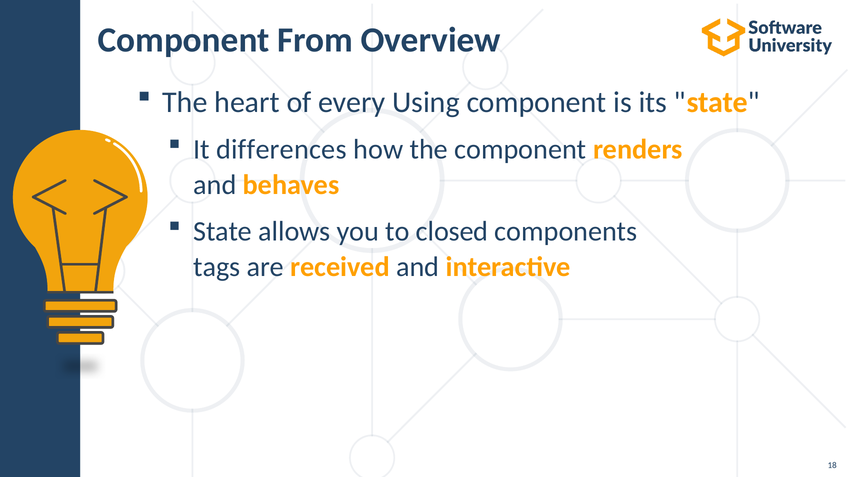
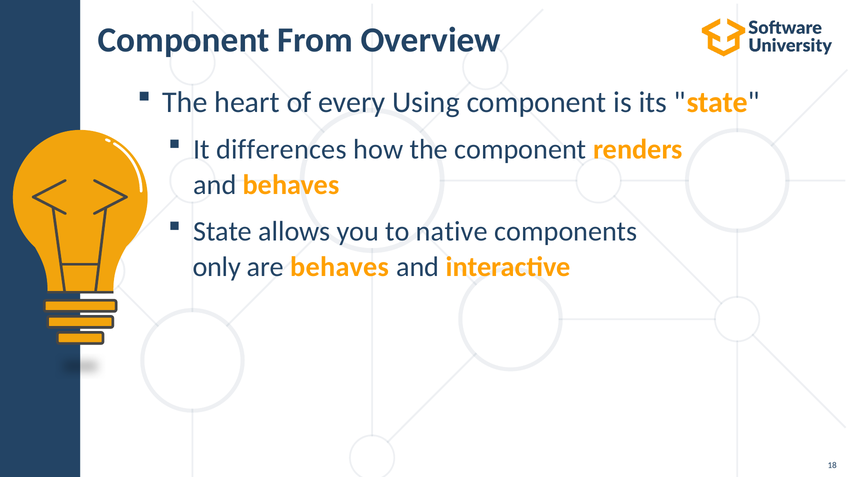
closed: closed -> native (452, 231)
tags: tags -> only (217, 267)
are received: received -> behaves (340, 267)
